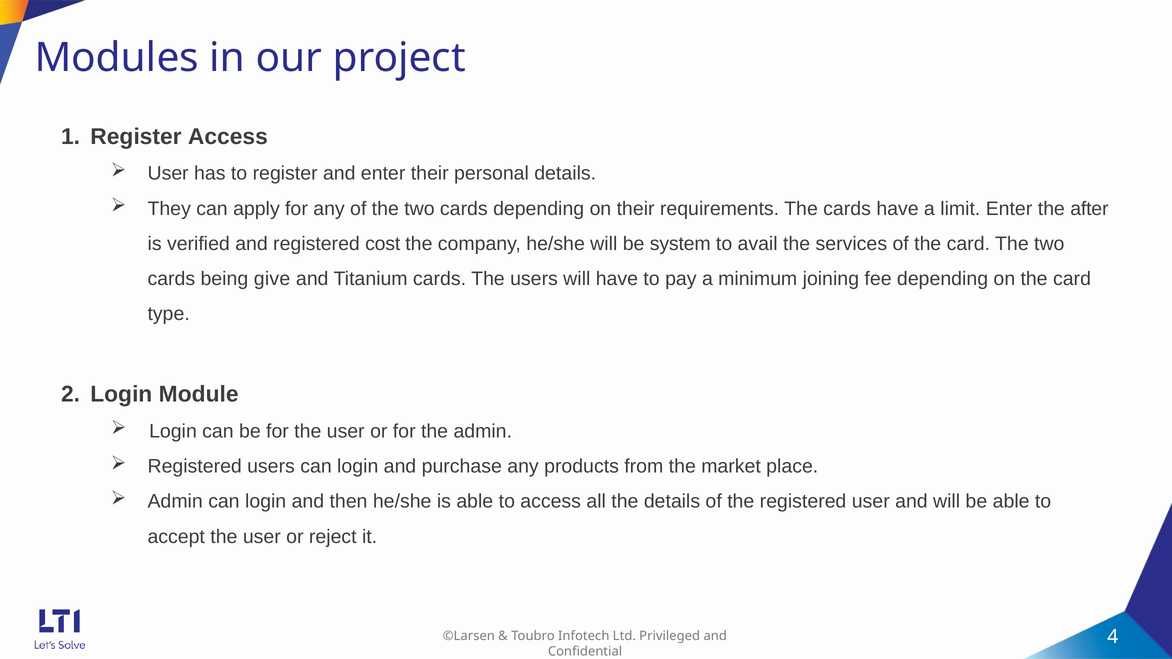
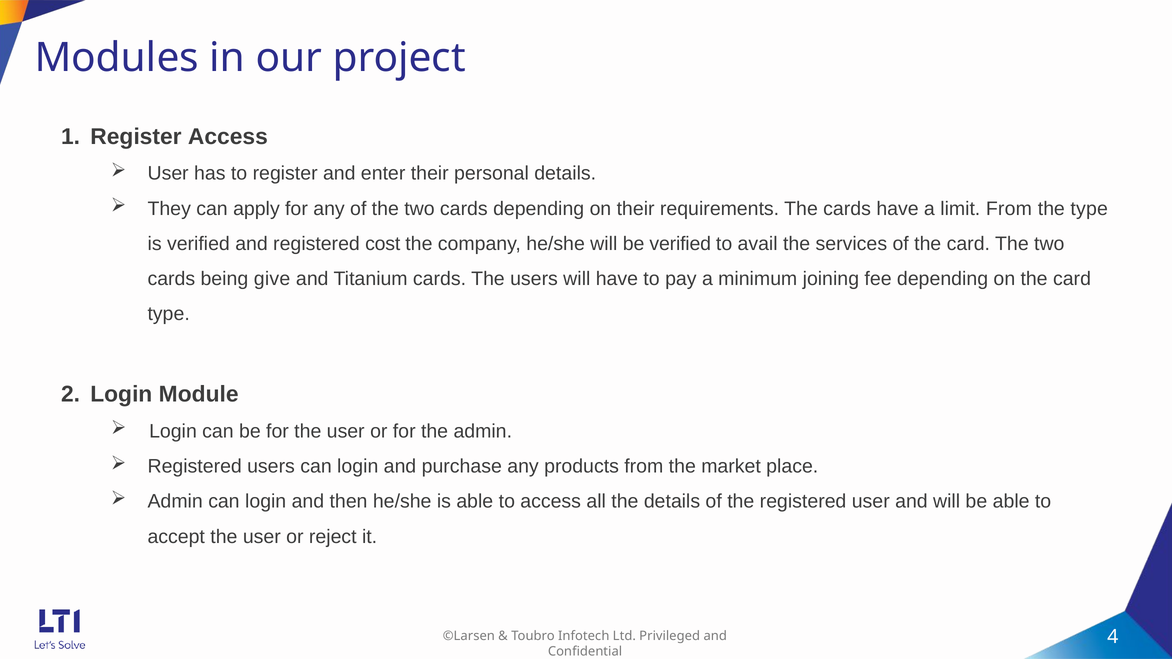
limit Enter: Enter -> From (1009, 209)
the after: after -> type (1089, 209)
be system: system -> verified (680, 244)
